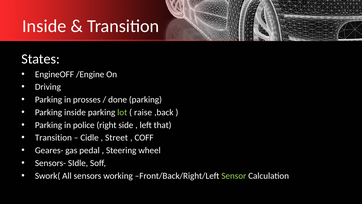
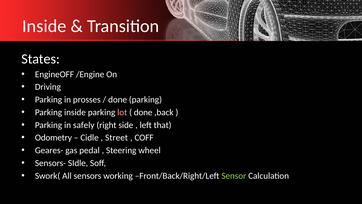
lot colour: light green -> pink (122, 112)
raise: raise -> done (143, 112)
police: police -> safely (84, 125)
Transition: Transition -> Odometry (53, 137)
